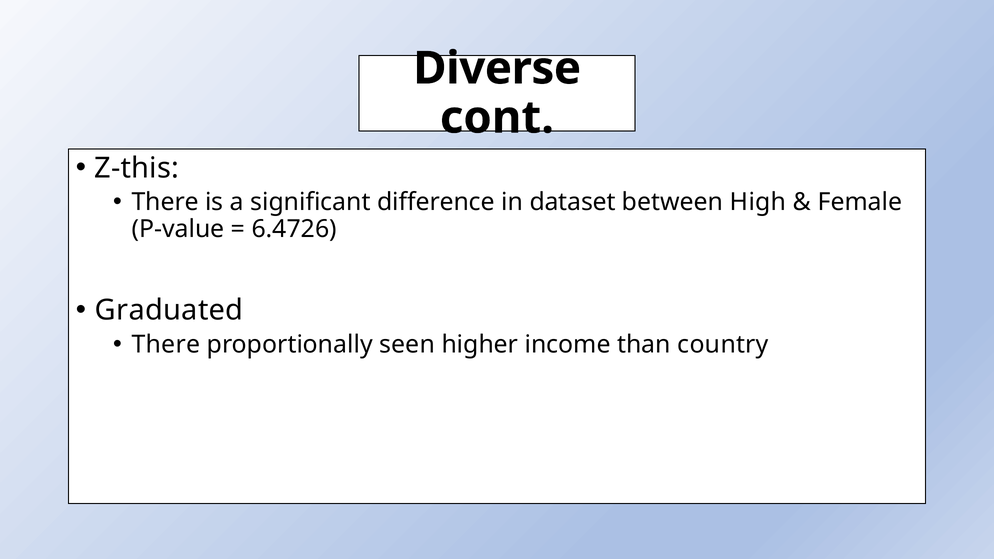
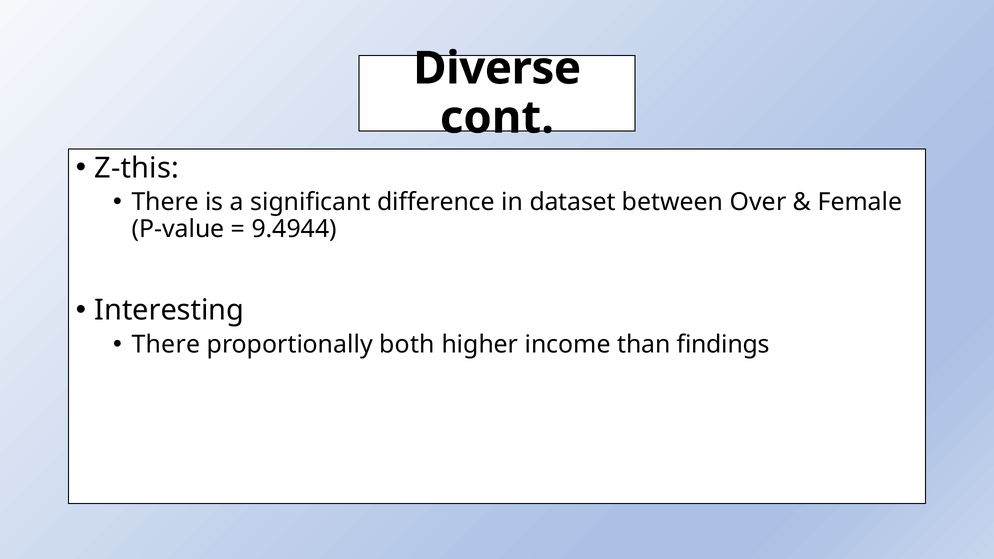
High: High -> Over (758, 202)
6.4726: 6.4726 -> 9.4944 (294, 229)
Graduated: Graduated -> Interesting (169, 310)
seen: seen -> both (407, 344)
country: country -> findings (723, 344)
